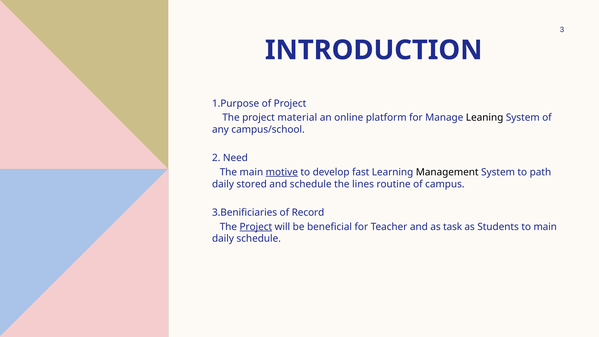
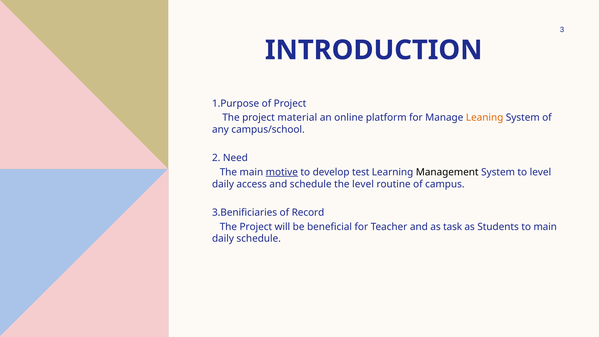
Leaning colour: black -> orange (485, 118)
fast: fast -> test (361, 172)
to path: path -> level (540, 172)
stored: stored -> access (252, 184)
the lines: lines -> level (363, 184)
Project underline: present -> none (256, 227)
